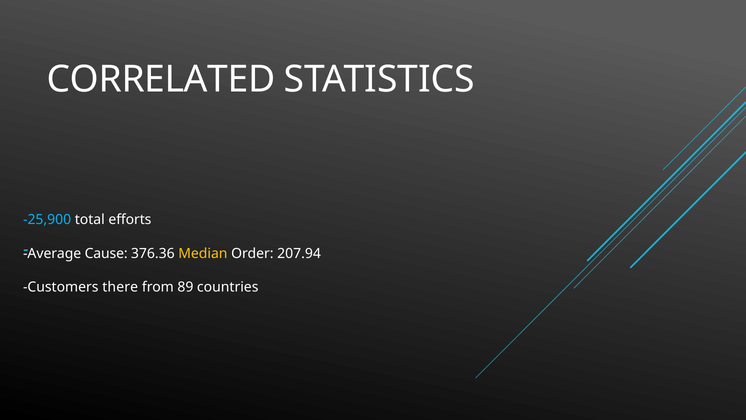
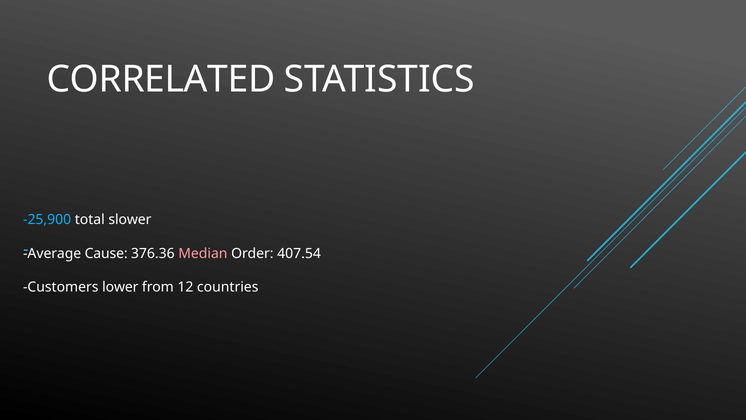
efforts: efforts -> slower (130, 220)
Median colour: yellow -> pink (203, 253)
207.94: 207.94 -> 407.54 (299, 253)
there: there -> lower (120, 287)
89: 89 -> 12 (185, 287)
